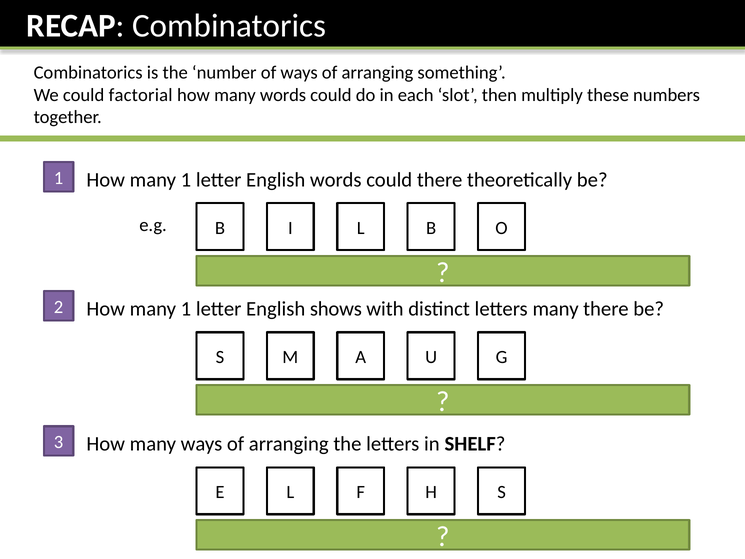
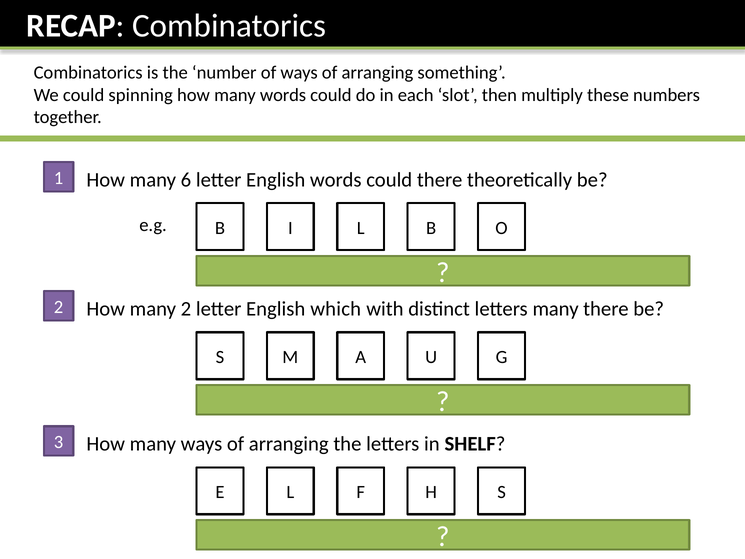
could factorial: factorial -> spinning (141, 95)
1: 1 -> 6 (186, 180)
1: 1 -> 2 (186, 309)
shows: shows -> which (336, 309)
